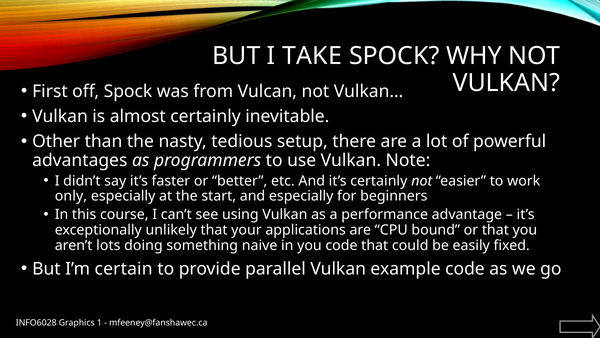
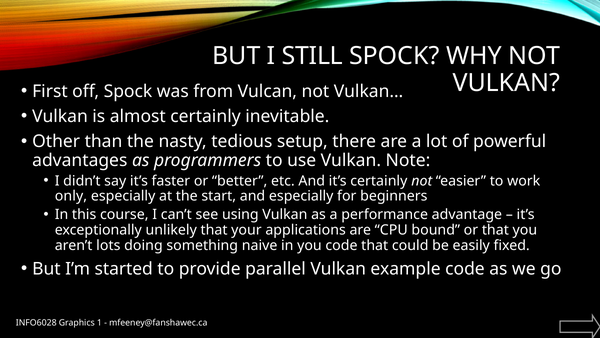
TAKE: TAKE -> STILL (312, 56)
certain: certain -> started (124, 268)
